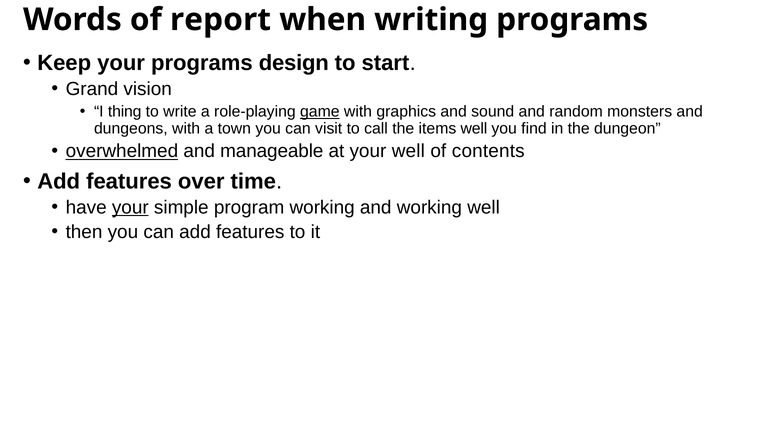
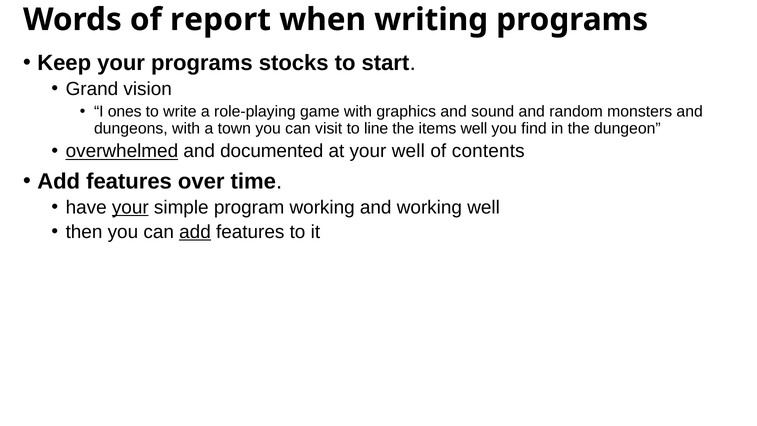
design: design -> stocks (294, 63)
thing: thing -> ones (125, 111)
game underline: present -> none (320, 111)
call: call -> line (376, 129)
manageable: manageable -> documented (272, 151)
add underline: none -> present (195, 232)
